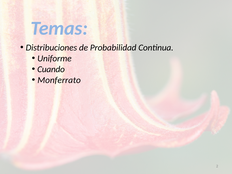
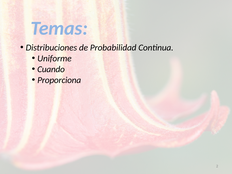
Monferrato: Monferrato -> Proporciona (59, 80)
